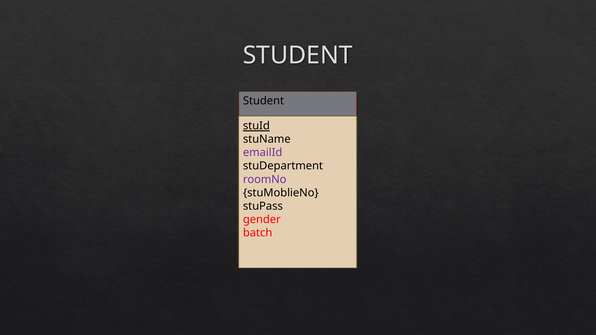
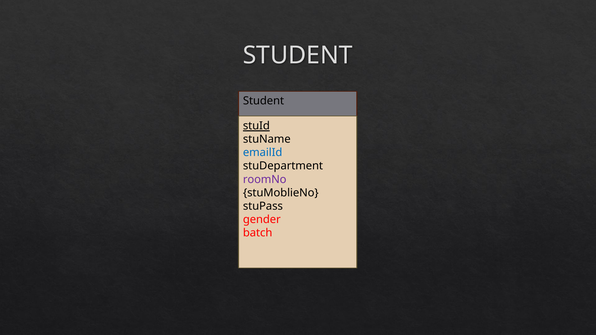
emailId colour: purple -> blue (263, 153)
